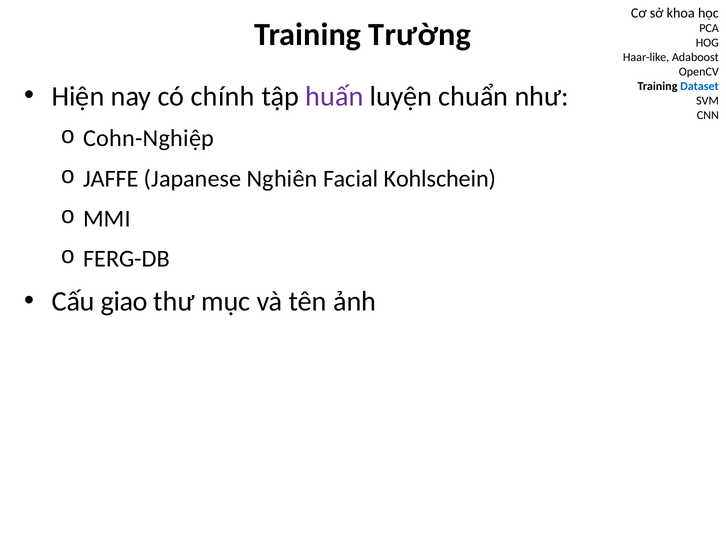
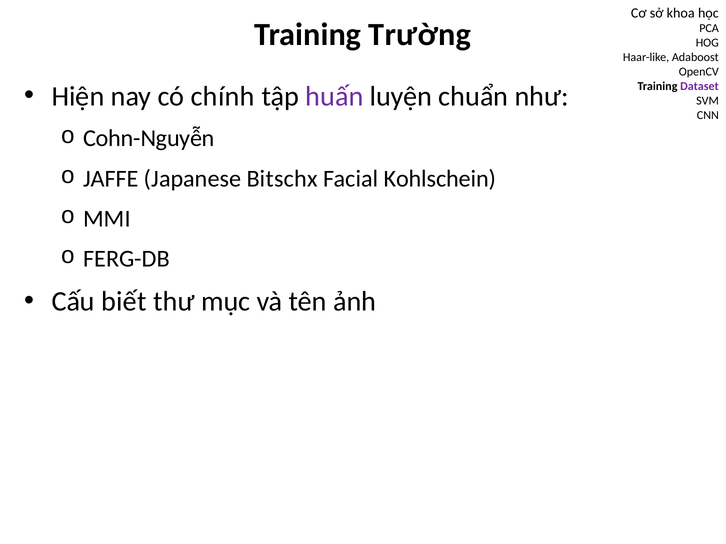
Dataset colour: blue -> purple (699, 87)
Cohn-Nghiệp: Cohn-Nghiệp -> Cohn-Nguyễn (149, 139)
Nghiên: Nghiên -> Bitschx (282, 179)
giao: giao -> biết (124, 302)
